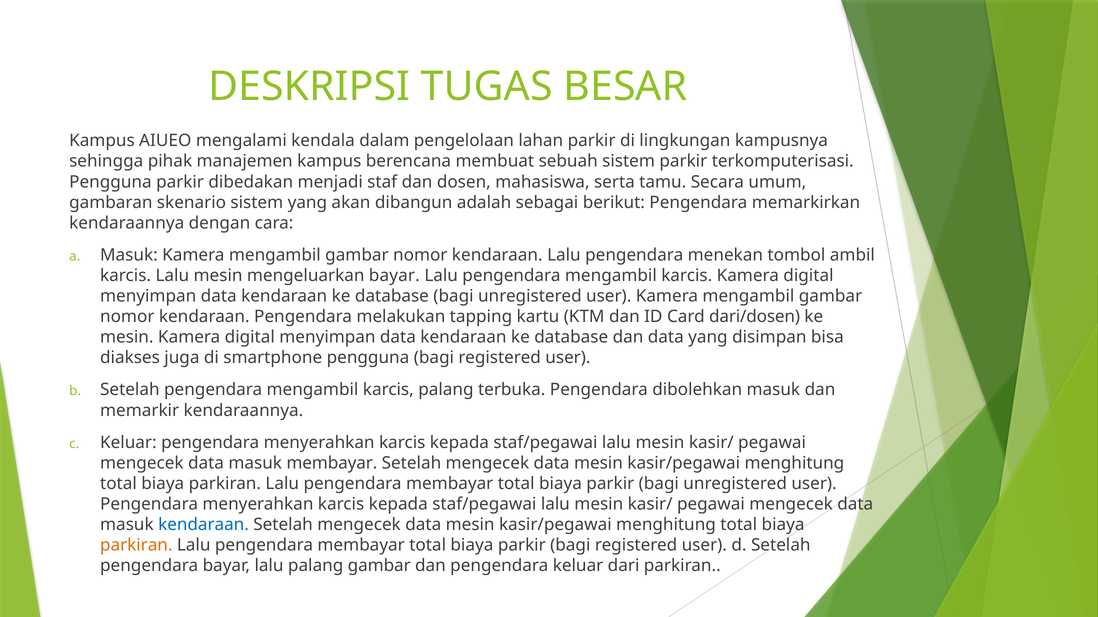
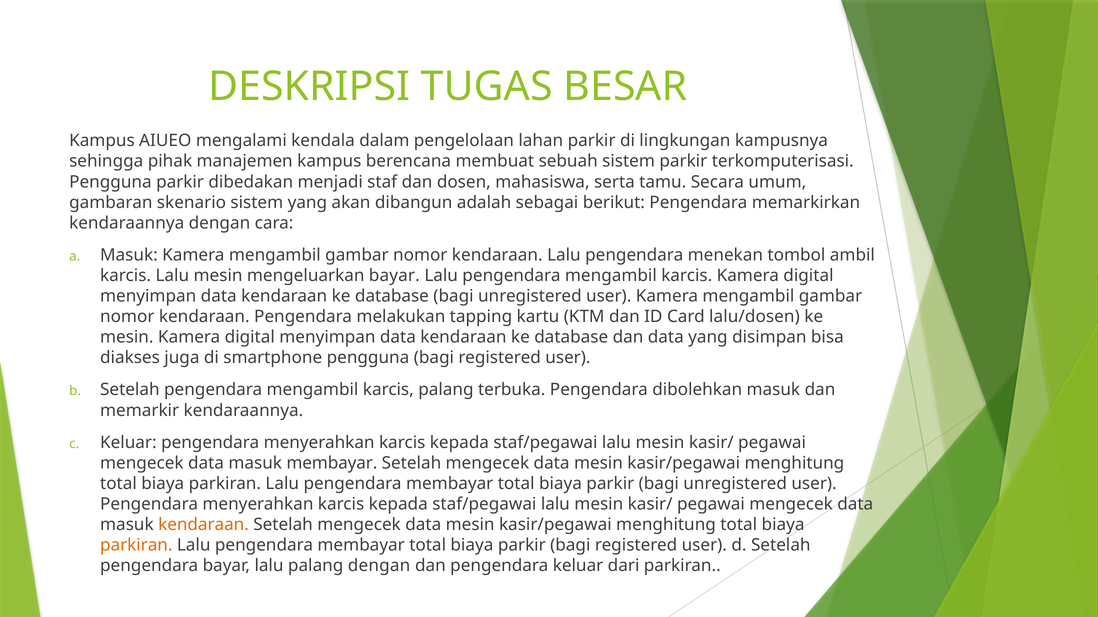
dari/dosen: dari/dosen -> lalu/dosen (754, 317)
kendaraan colour: blue -> orange (204, 525)
palang gambar: gambar -> dengan (379, 566)
